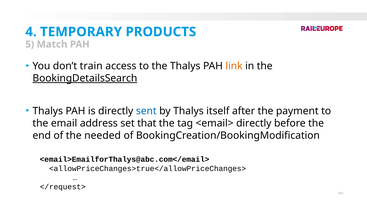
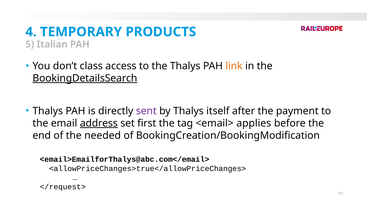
Match: Match -> Italian (52, 44)
train: train -> class (91, 66)
sent colour: blue -> purple (146, 111)
address underline: none -> present (99, 123)
that: that -> first (147, 123)
<email> directly: directly -> applies (254, 123)
